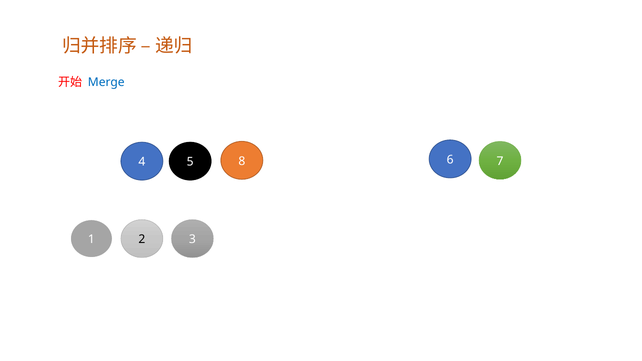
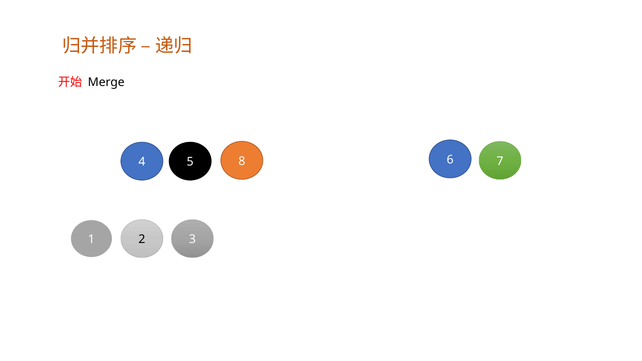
Merge colour: blue -> black (106, 82)
